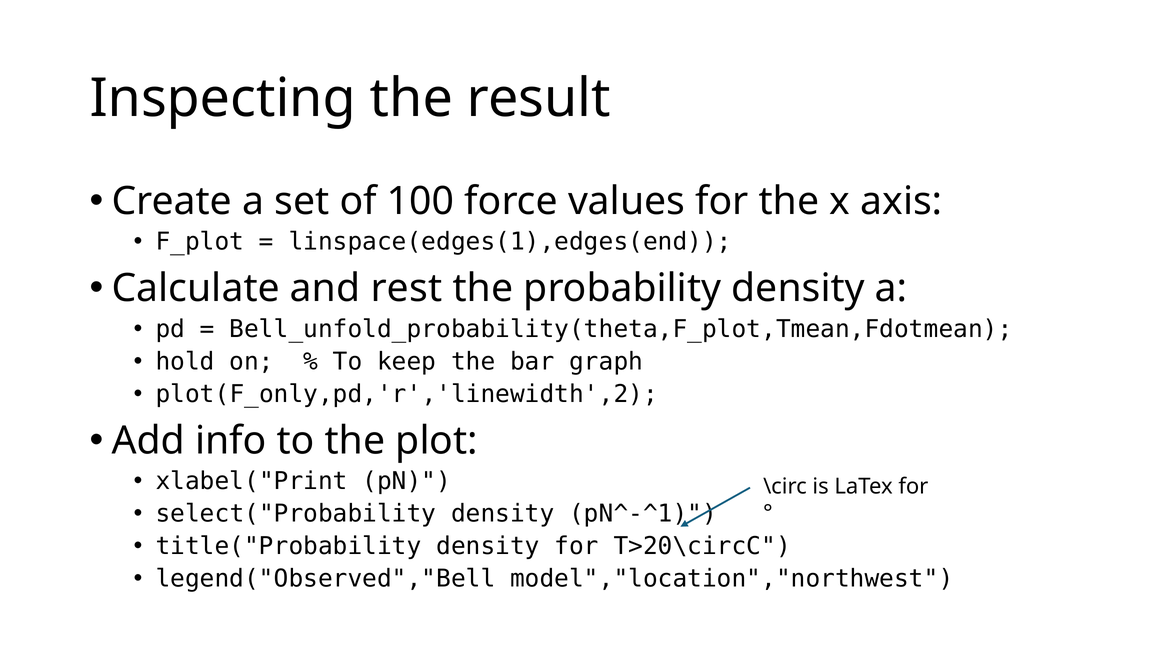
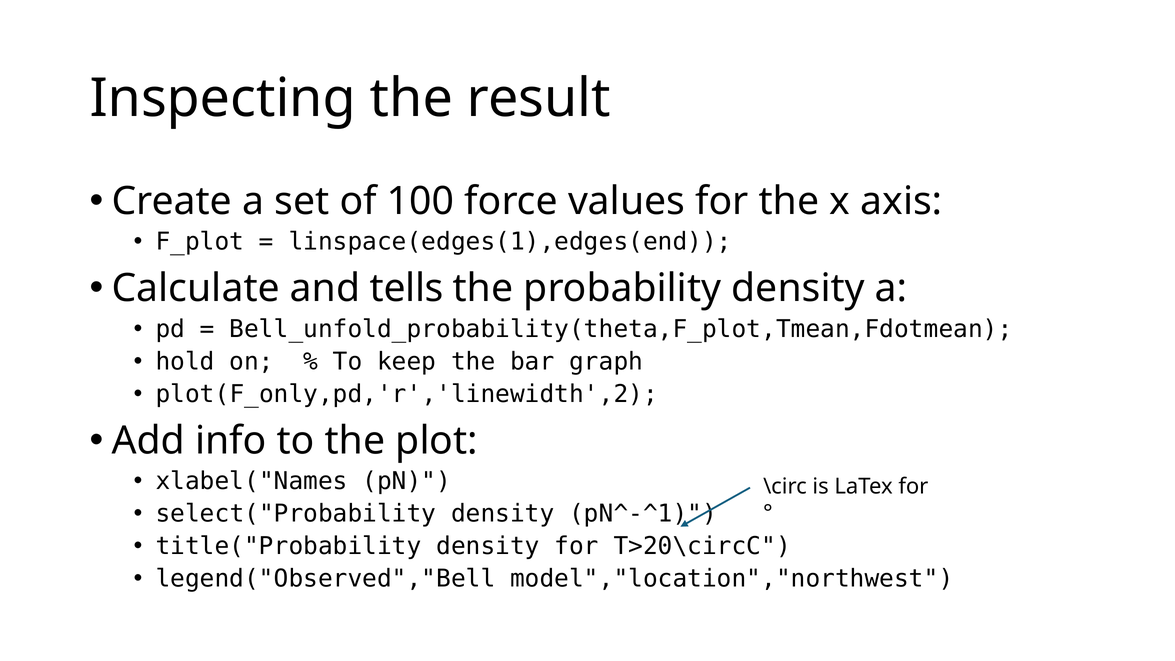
rest: rest -> tells (407, 288)
xlabel("Print: xlabel("Print -> xlabel("Names (252, 481)
